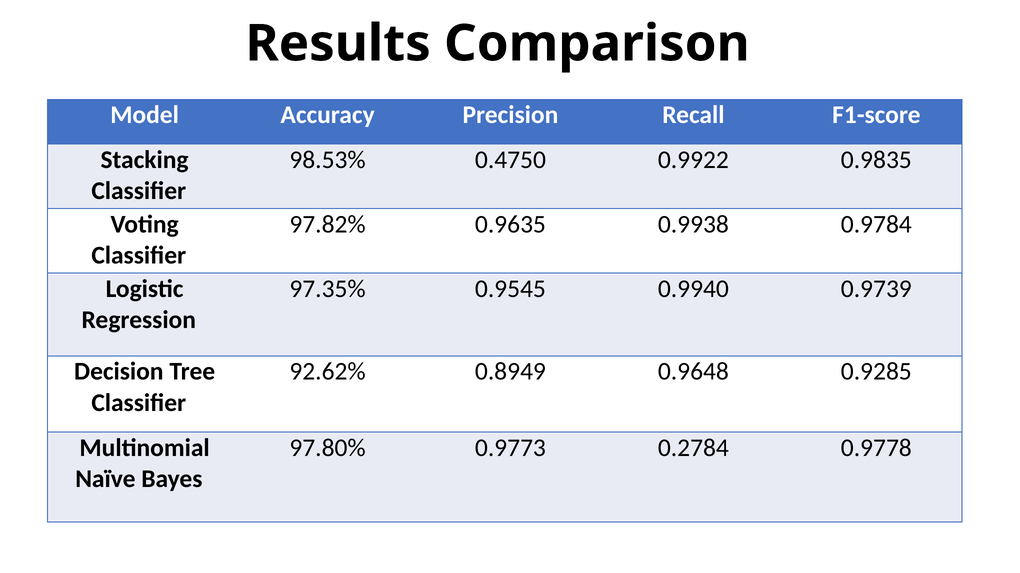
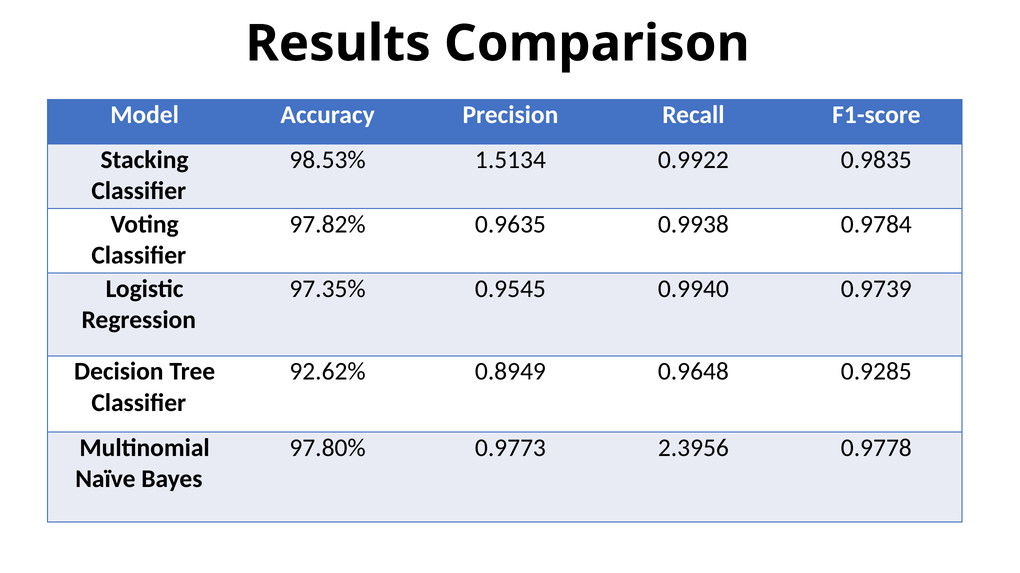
0.4750: 0.4750 -> 1.5134 (510, 160)
0.2784: 0.2784 -> 2.3956 (693, 448)
